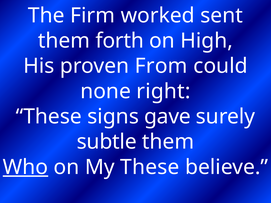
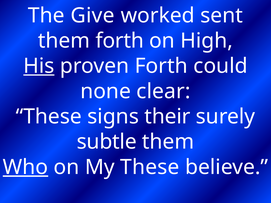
Firm: Firm -> Give (92, 15)
His underline: none -> present (39, 66)
proven From: From -> Forth (161, 66)
right: right -> clear (163, 91)
gave: gave -> their (167, 117)
